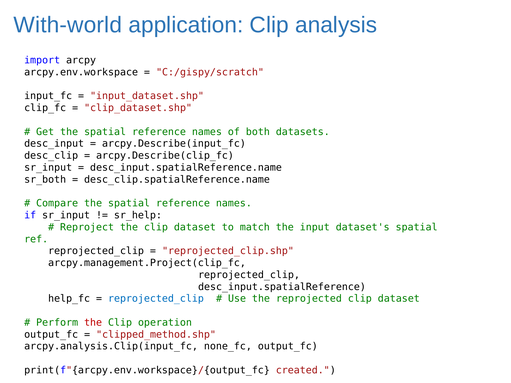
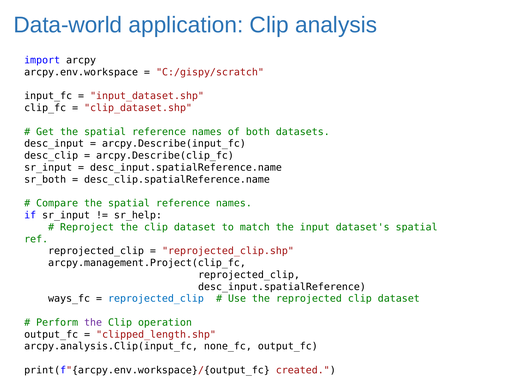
With-world: With-world -> Data-world (68, 25)
help_fc: help_fc -> ways_fc (69, 299)
the colour: red -> purple (93, 323)
clipped_method.shp: clipped_method.shp -> clipped_length.shp (156, 335)
